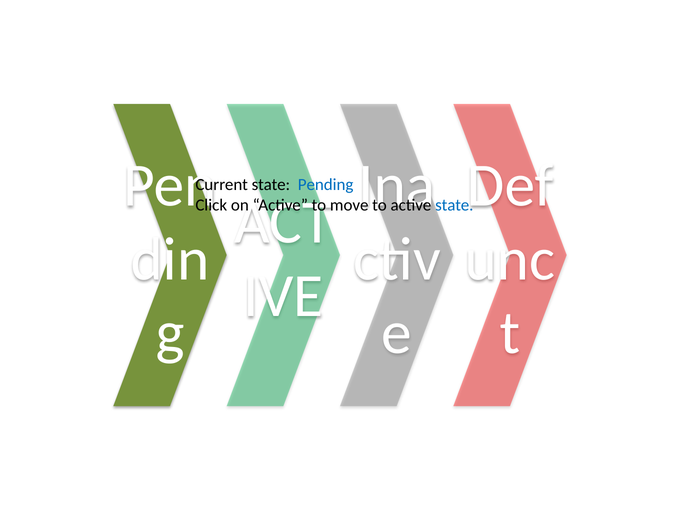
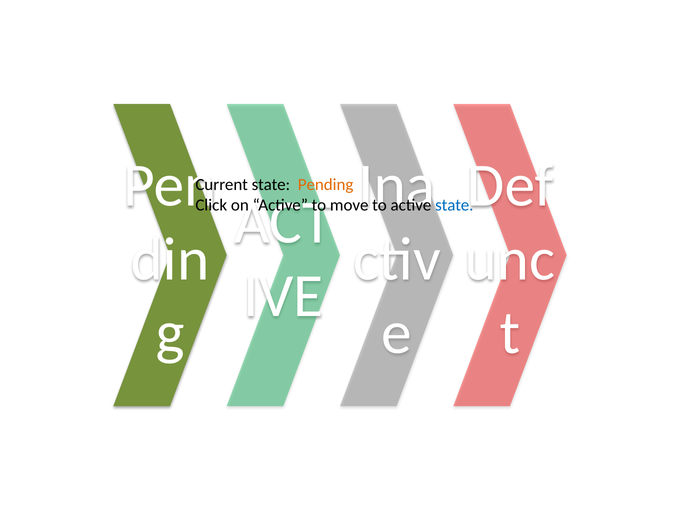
Pending colour: blue -> orange (326, 185)
